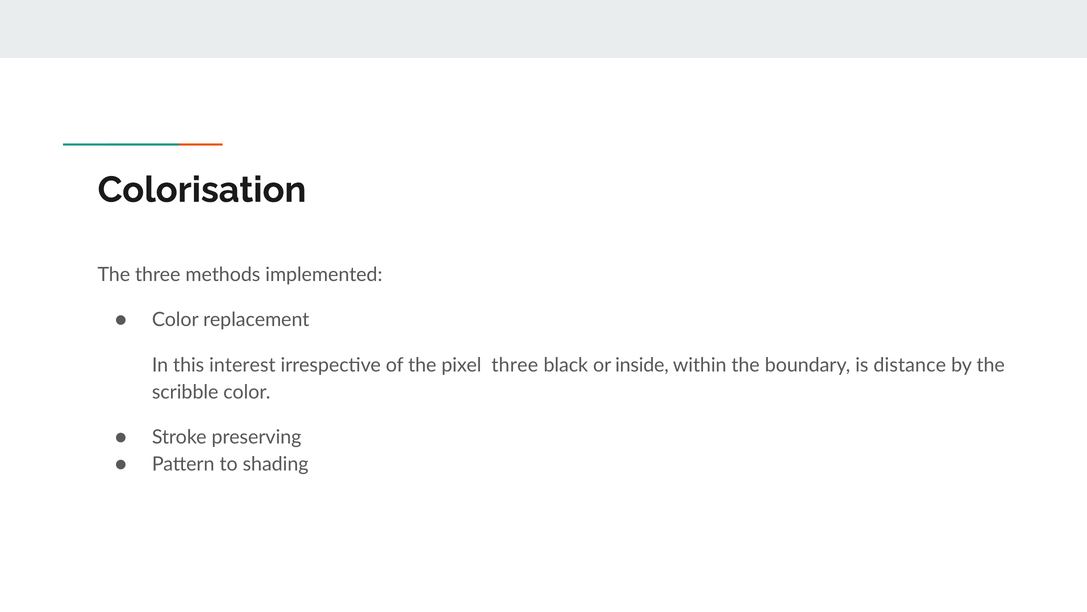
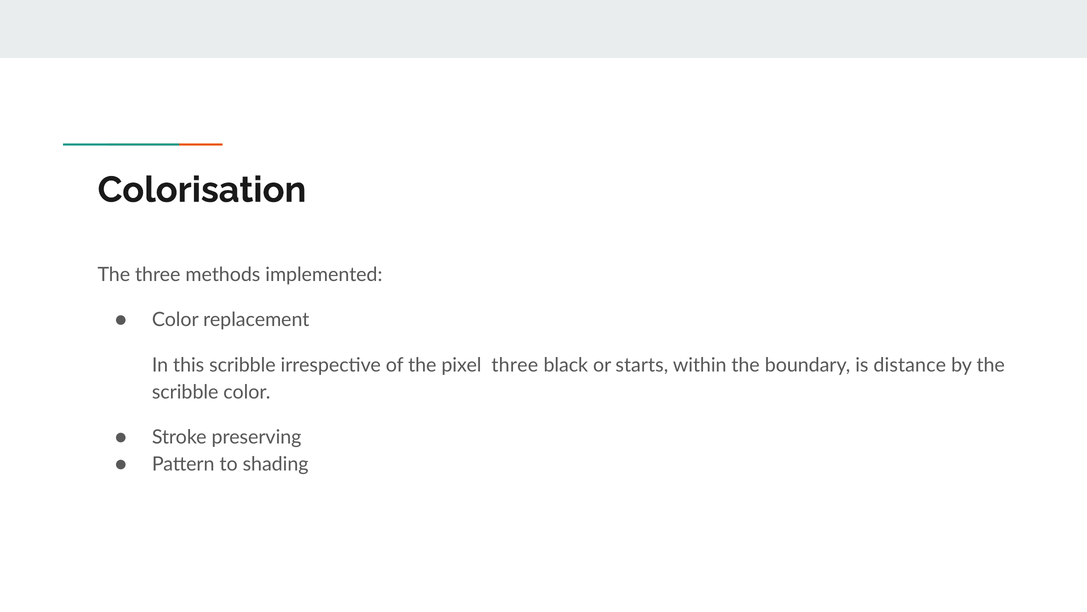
this interest: interest -> scribble (242, 365)
inside: inside -> starts (642, 365)
